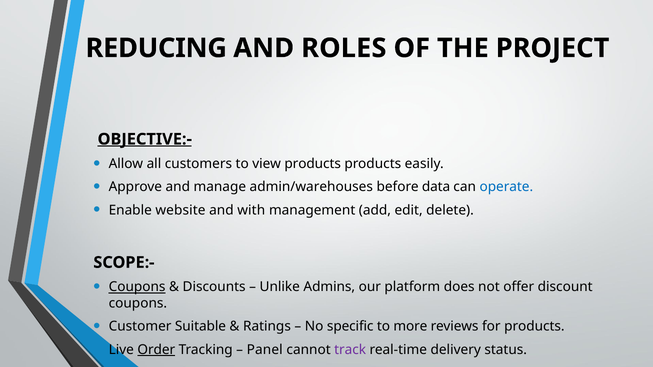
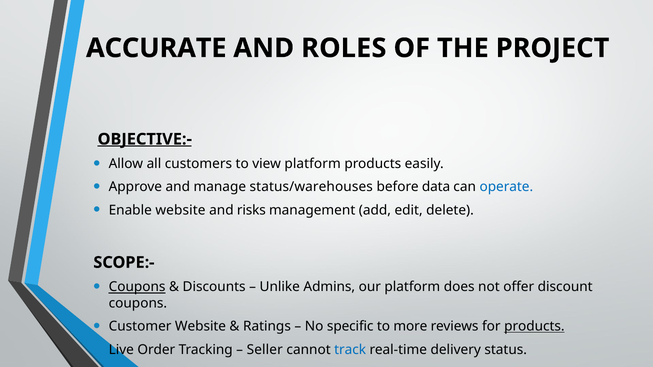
REDUCING: REDUCING -> ACCURATE (156, 48)
view products: products -> platform (313, 164)
admin/warehouses: admin/warehouses -> status/warehouses (311, 187)
with: with -> risks (251, 210)
Customer Suitable: Suitable -> Website (200, 327)
products underline: none -> present (534, 327)
Order underline: present -> none (156, 350)
Panel: Panel -> Seller (265, 350)
track colour: purple -> blue (350, 350)
